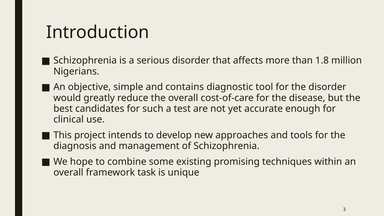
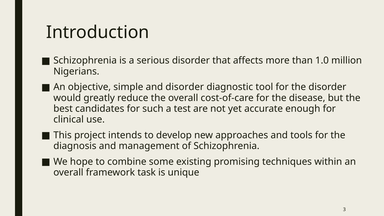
1.8: 1.8 -> 1.0 (322, 61)
and contains: contains -> disorder (185, 87)
